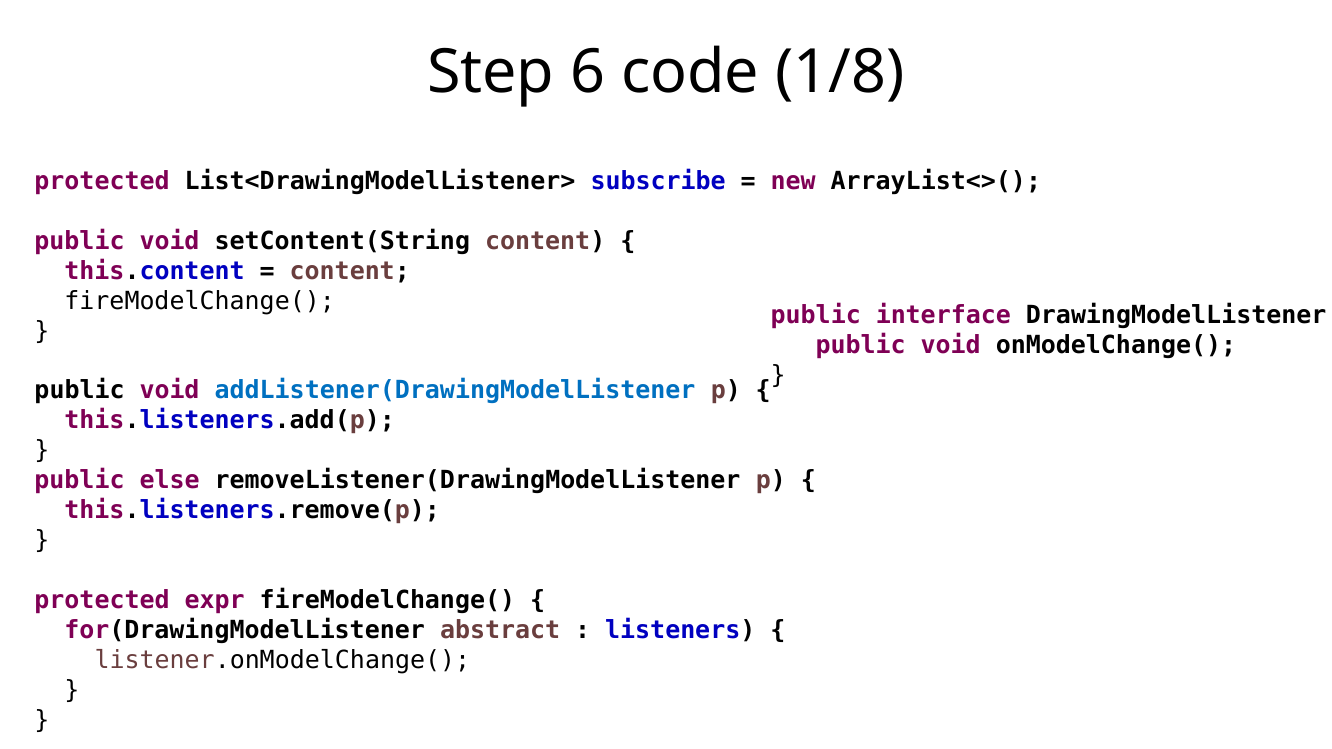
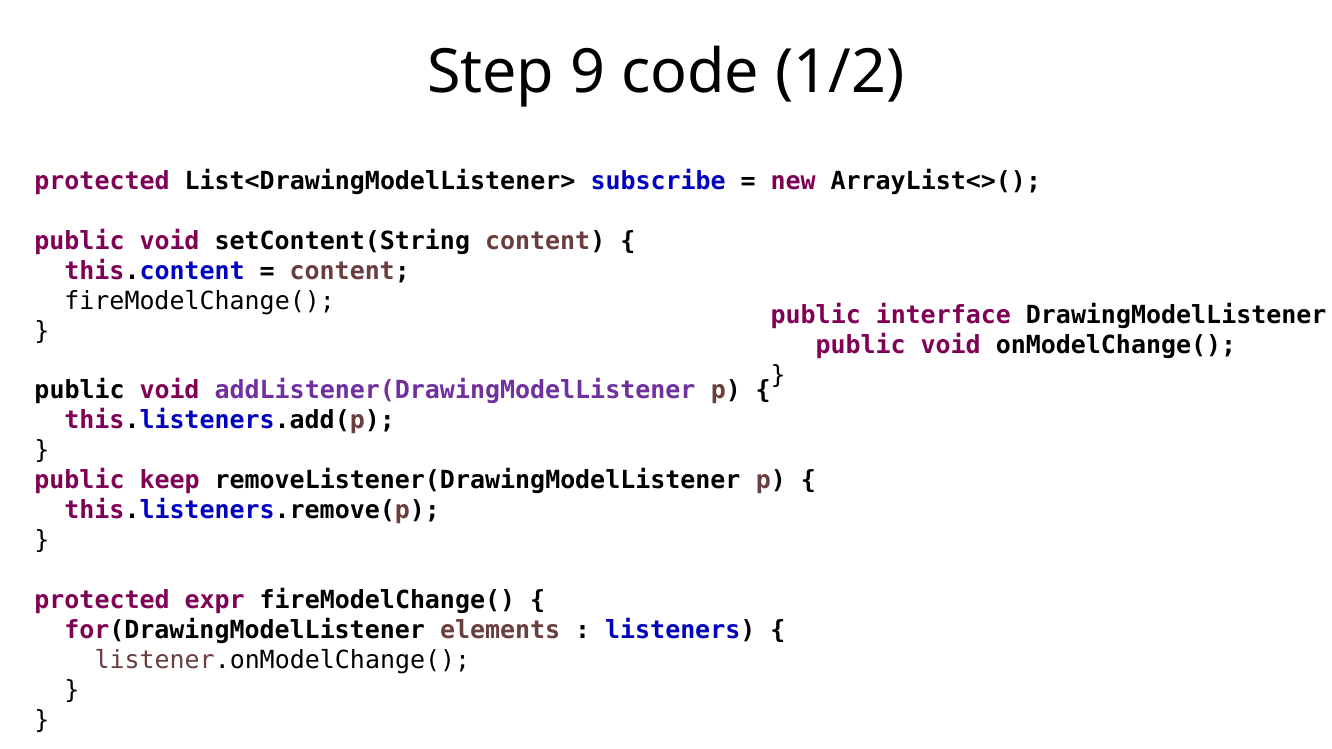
6: 6 -> 9 (588, 72)
1/8: 1/8 -> 1/2 (840, 72)
addListener(DrawingModelListener colour: blue -> purple (455, 391)
else: else -> keep (170, 481)
abstract: abstract -> elements (500, 631)
